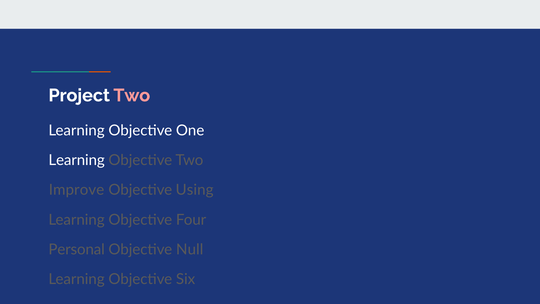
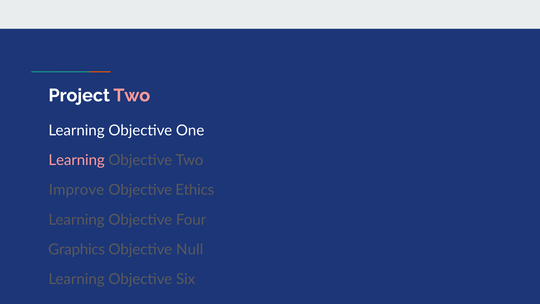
Learning colour: white -> pink (77, 160)
Using: Using -> Ethics (195, 190)
Personal: Personal -> Graphics (77, 249)
